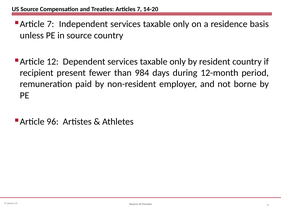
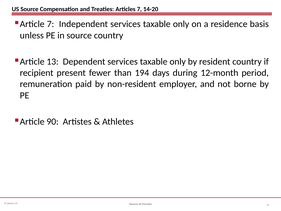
12: 12 -> 13 (53, 62)
984: 984 -> 194 (142, 73)
96: 96 -> 90 (53, 121)
